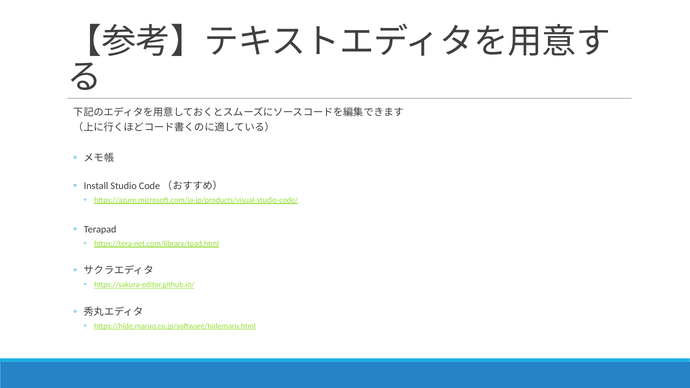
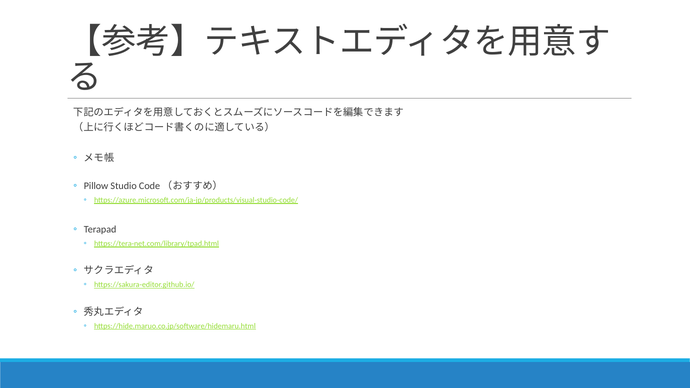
Install: Install -> Pillow (96, 186)
